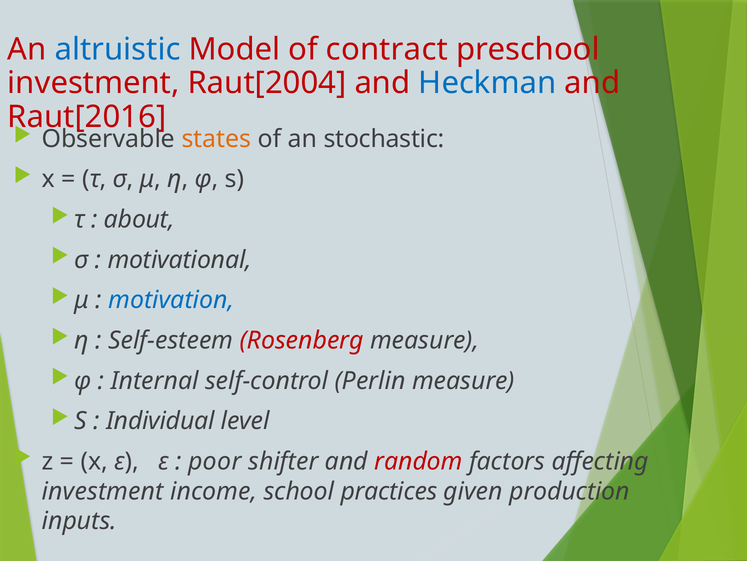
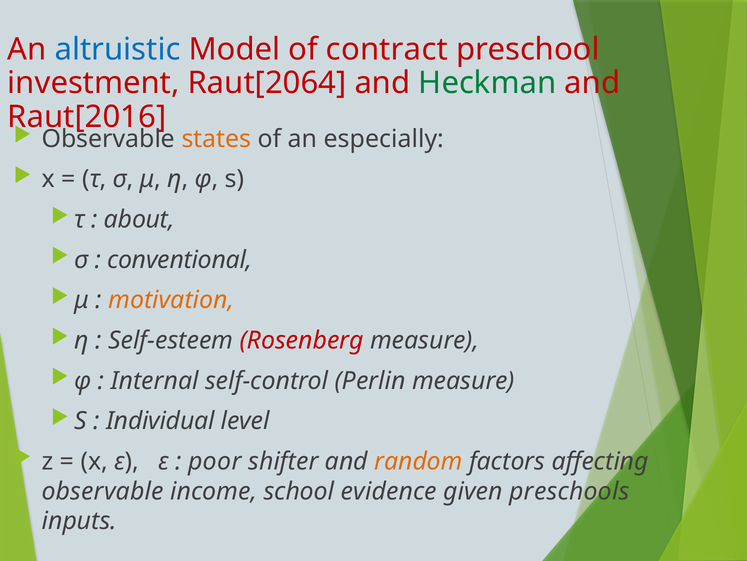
Raut[2004: Raut[2004 -> Raut[2064 (267, 83)
Heckman colour: blue -> green (487, 83)
stochastic: stochastic -> especially (384, 139)
motivational: motivational -> conventional (180, 259)
motivation colour: blue -> orange (171, 300)
random colour: red -> orange (418, 461)
investment: investment -> observable (103, 491)
practices: practices -> evidence (389, 491)
production: production -> preschools (569, 491)
